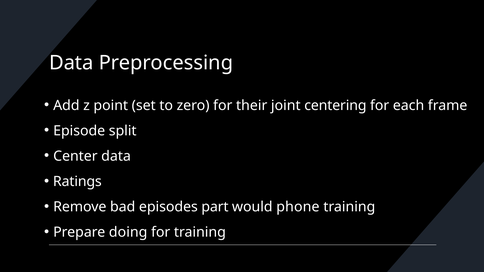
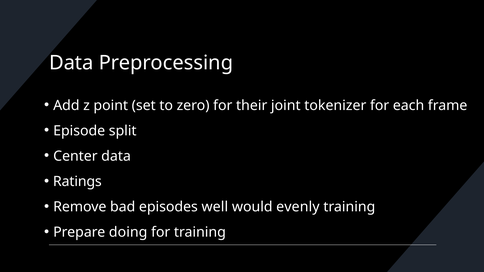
centering: centering -> tokenizer (335, 105)
part: part -> well (215, 207)
phone: phone -> evenly (298, 207)
